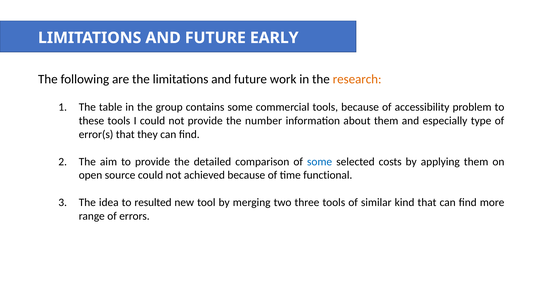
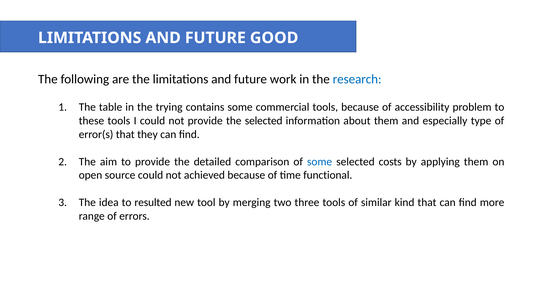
EARLY: EARLY -> GOOD (274, 38)
research colour: orange -> blue (357, 79)
group: group -> trying (169, 107)
the number: number -> selected (264, 121)
